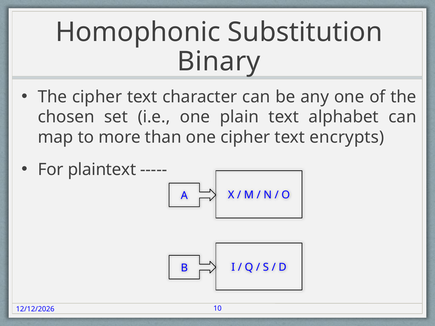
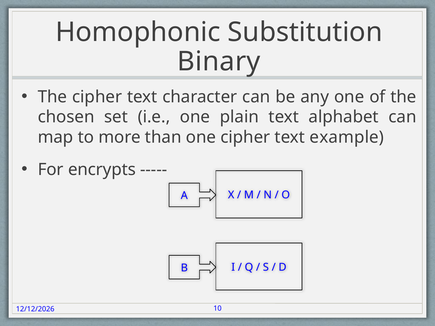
encrypts: encrypts -> example (347, 137)
plaintext: plaintext -> encrypts (102, 170)
